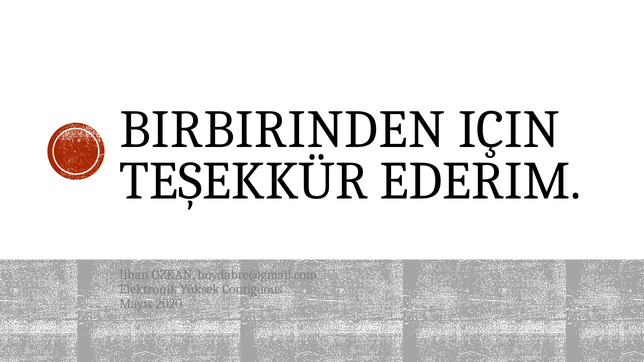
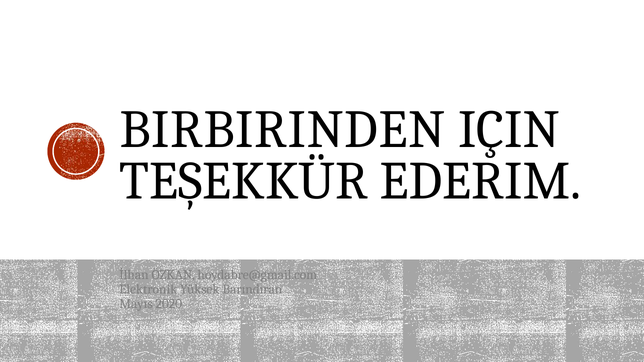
Contiguous: Contiguous -> Barındıran (252, 289)
